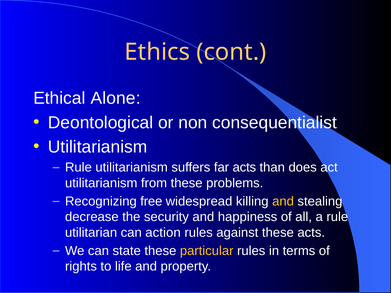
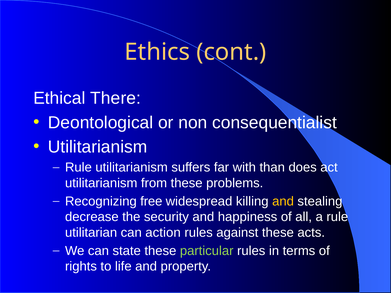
Alone: Alone -> There (116, 98)
far acts: acts -> with (244, 168)
particular colour: yellow -> light green (207, 251)
